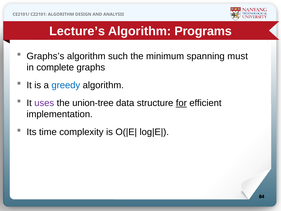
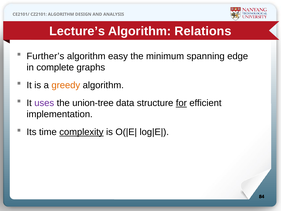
Programs: Programs -> Relations (203, 31)
Graphs’s: Graphs’s -> Further’s (45, 56)
such: such -> easy (118, 56)
must: must -> edge (238, 56)
greedy colour: blue -> orange (66, 85)
complexity underline: none -> present (81, 132)
